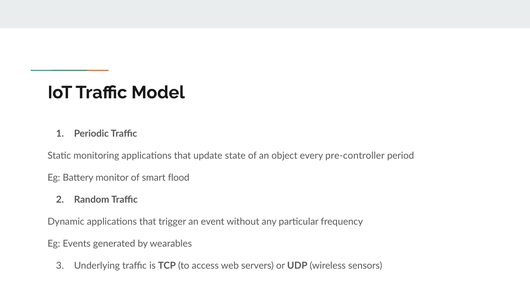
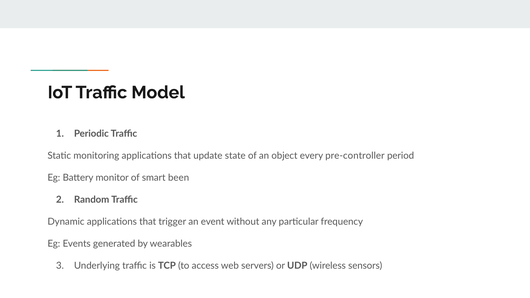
flood: flood -> been (179, 178)
